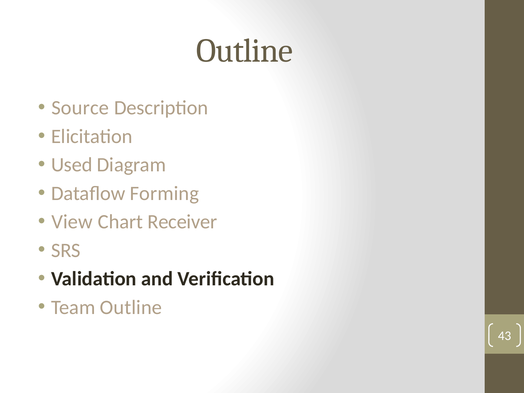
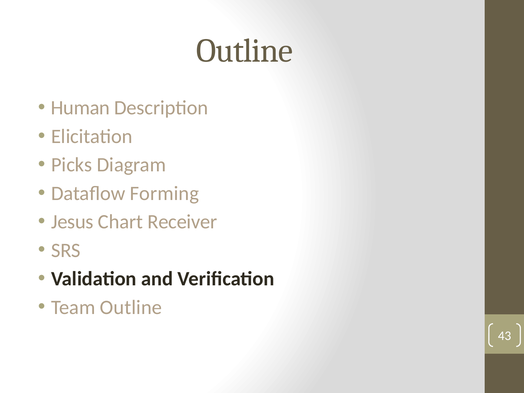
Source: Source -> Human (80, 108)
Used: Used -> Picks (72, 165)
View: View -> Jesus (72, 222)
